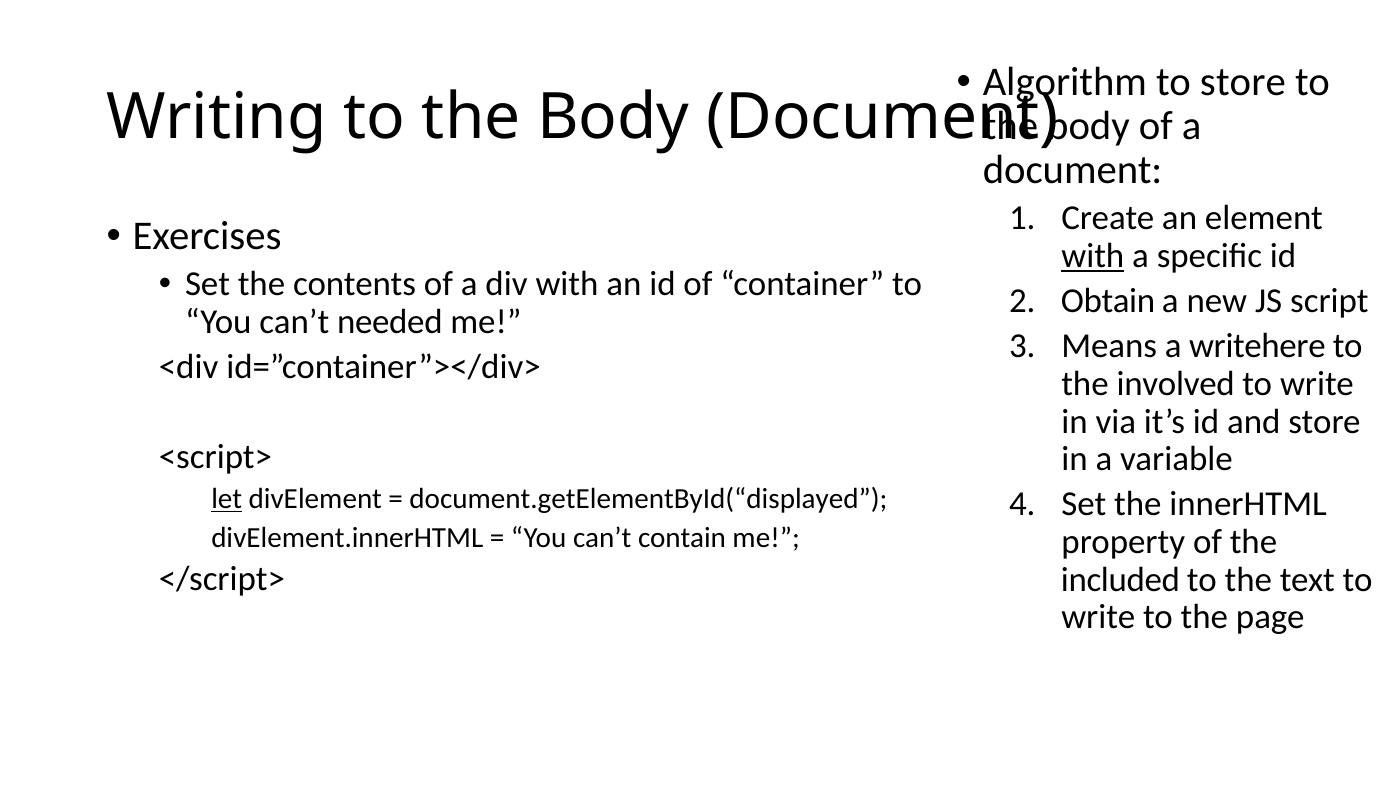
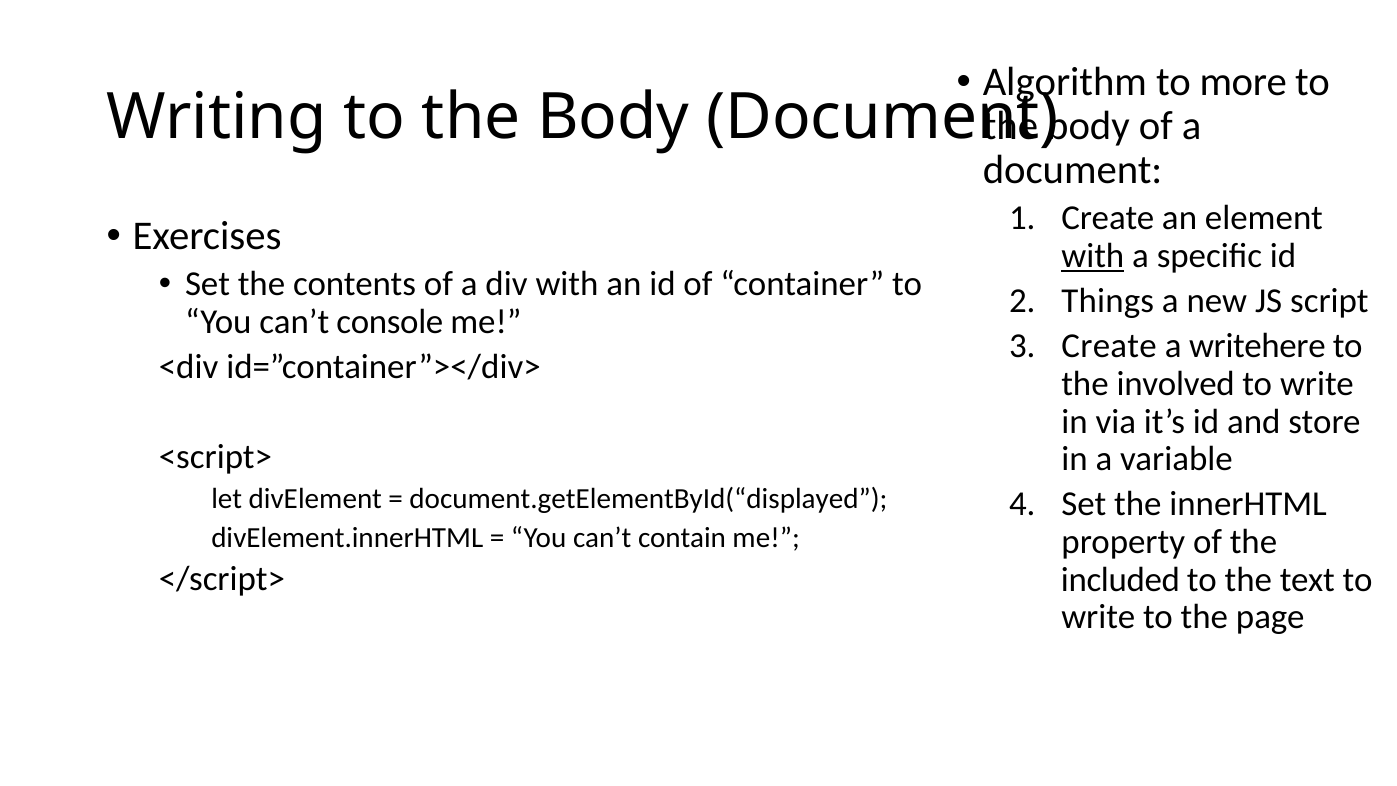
to store: store -> more (1243, 82)
Obtain: Obtain -> Things (1108, 301)
needed: needed -> console (390, 322)
Means: Means -> Create (1109, 346)
let underline: present -> none (227, 499)
